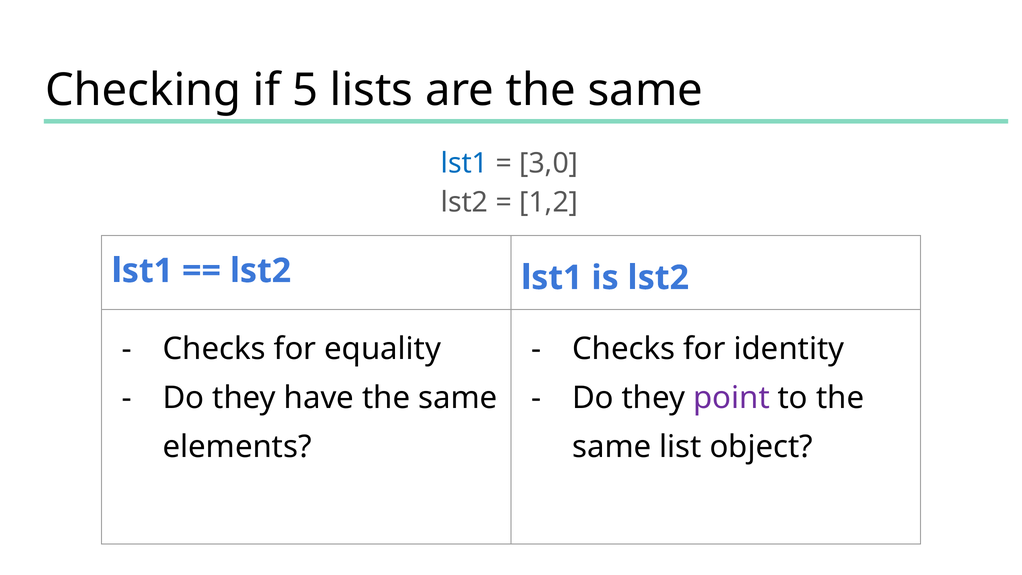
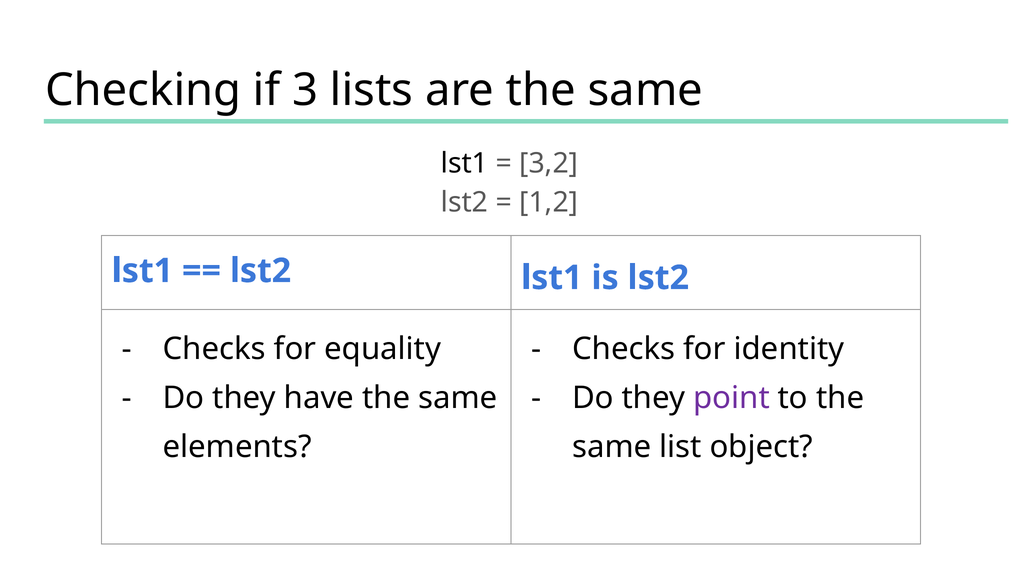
5: 5 -> 3 (305, 90)
lst1 colour: blue -> black (465, 163)
3,0: 3,0 -> 3,2 (549, 163)
